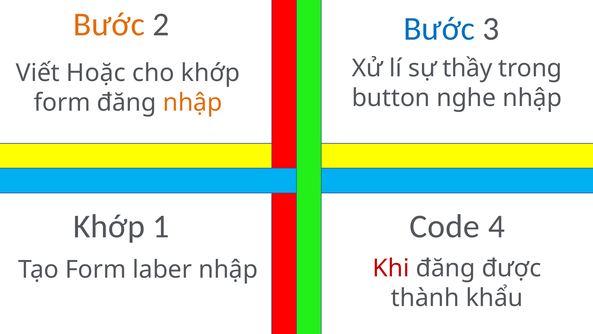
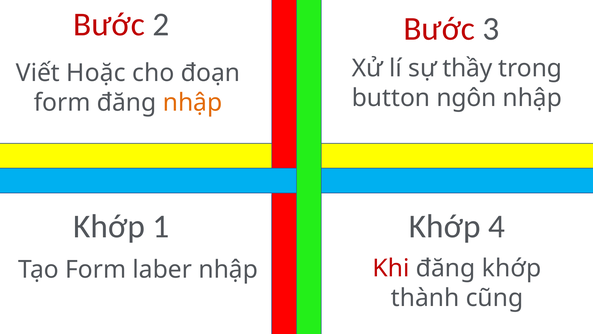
Bước colour: orange -> red (109, 25)
Bước colour: blue -> red (439, 29)
cho khớp: khớp -> đoạn (210, 73)
button nghe: nghe -> ngôn (466, 98)
Code: Code -> Khớp (445, 226)
đăng được: được -> khớp (511, 268)
khẩu: khẩu -> cũng (495, 297)
